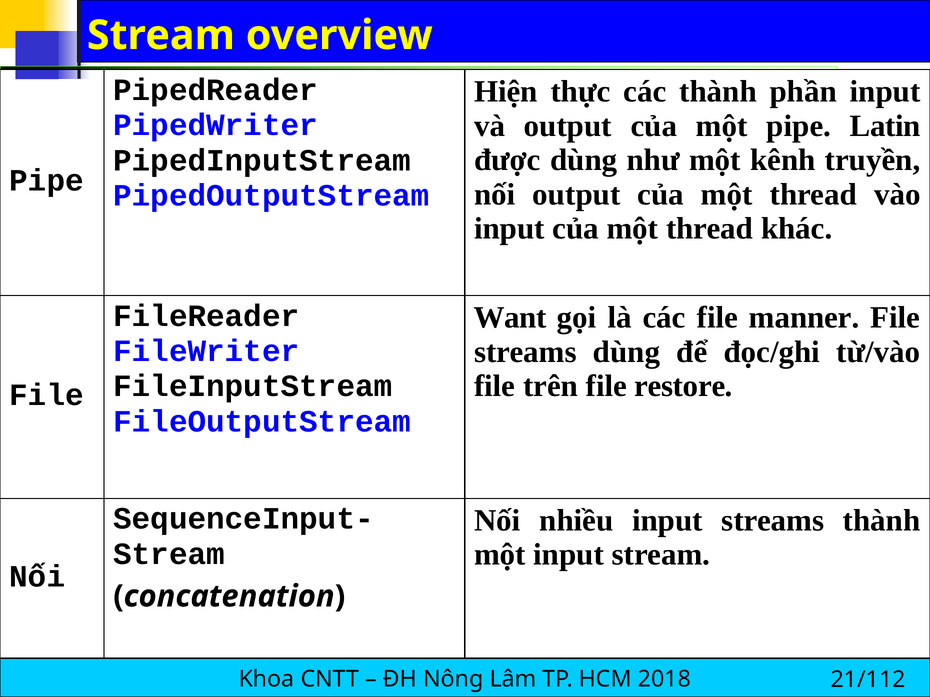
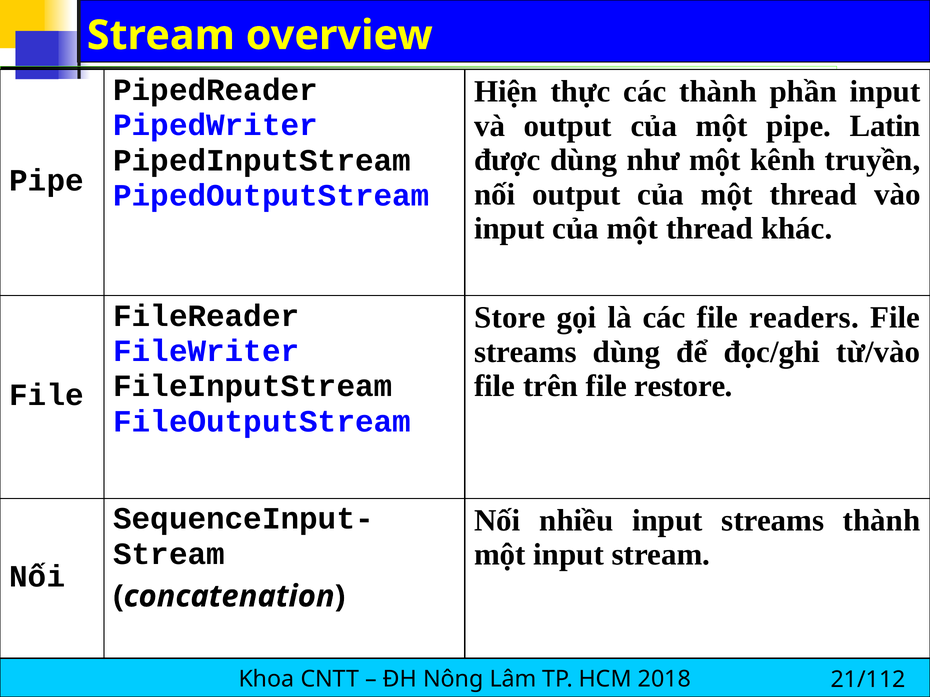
Want: Want -> Store (510, 318)
manner: manner -> readers (804, 318)
